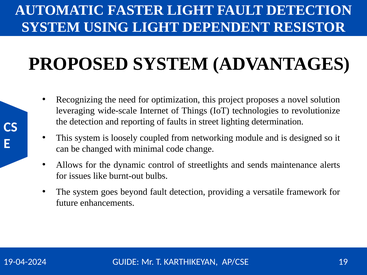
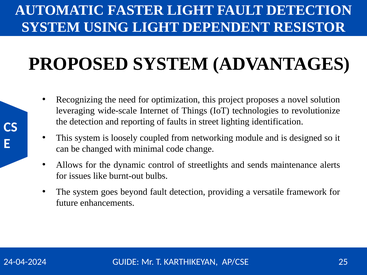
determination: determination -> identification (277, 122)
19-04-2024: 19-04-2024 -> 24-04-2024 (25, 262)
19: 19 -> 25 (343, 262)
